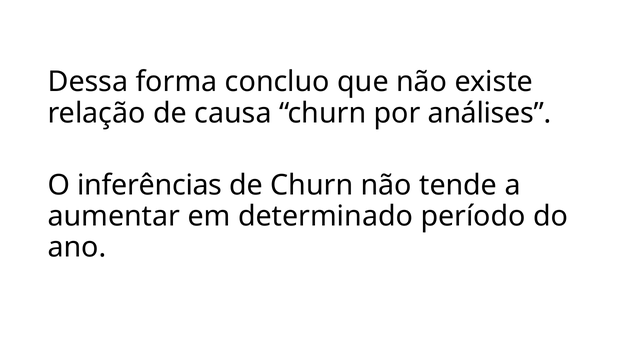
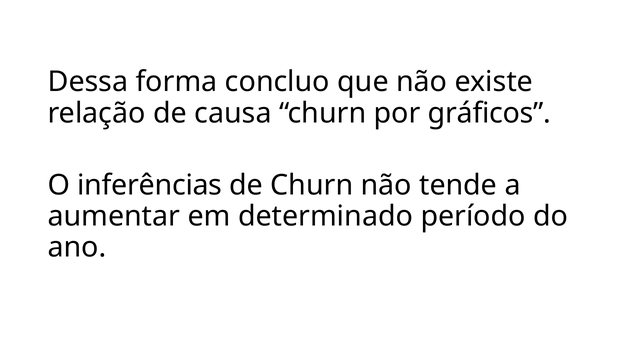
análises: análises -> gráficos (490, 113)
